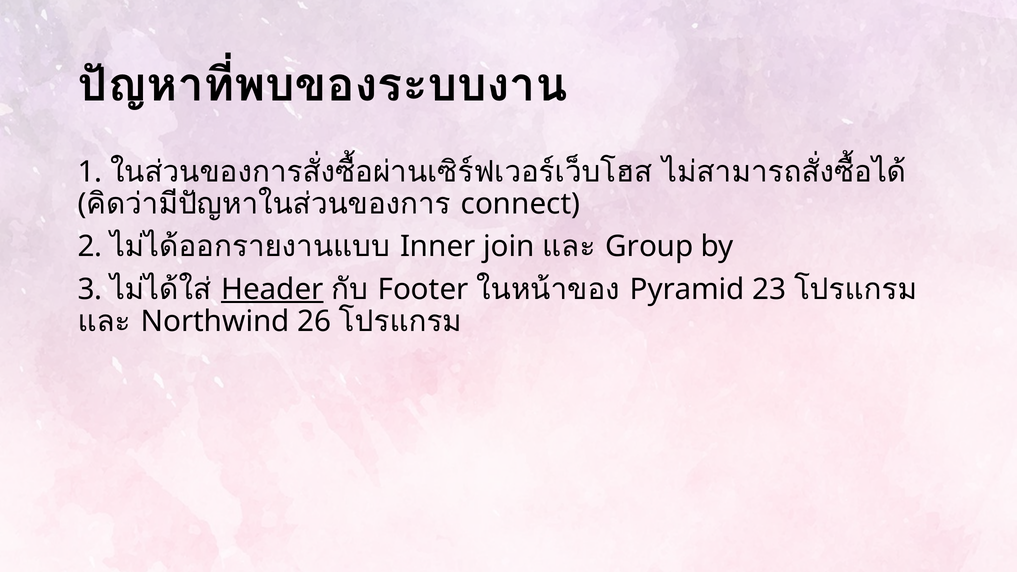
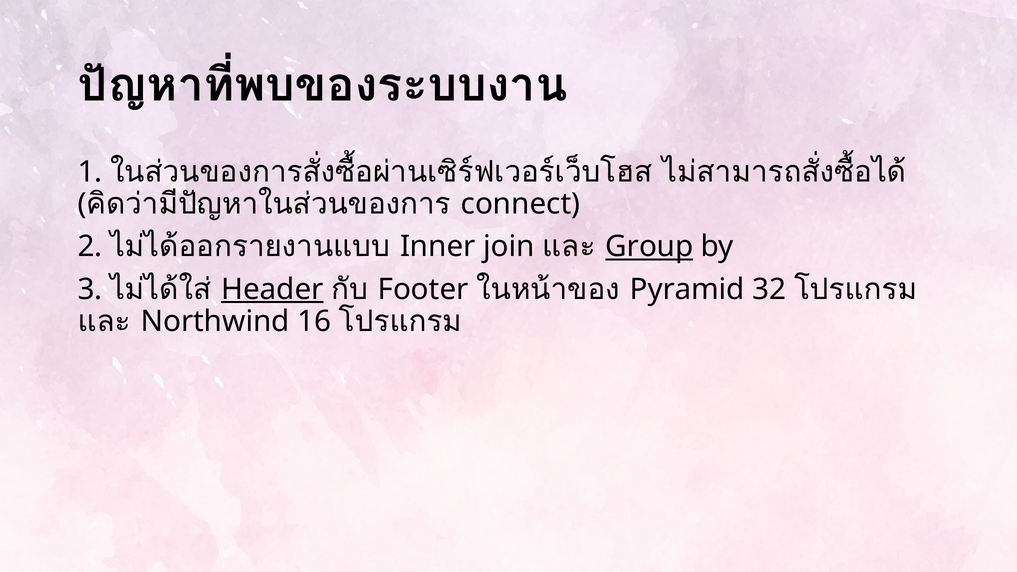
Group underline: none -> present (649, 247)
23: 23 -> 32 (769, 289)
26: 26 -> 16 (314, 321)
